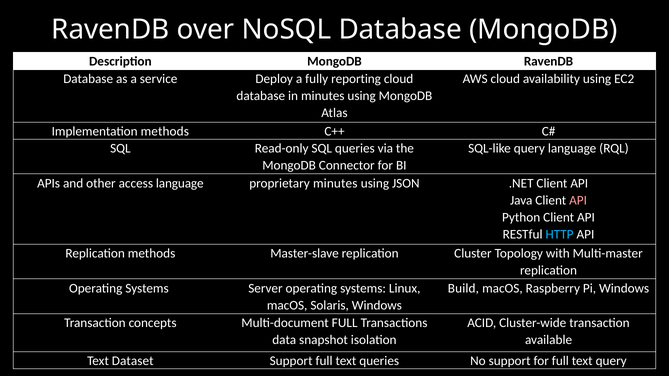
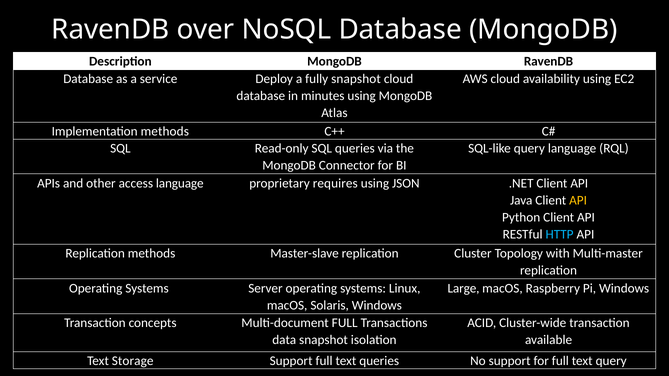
fully reporting: reporting -> snapshot (356, 79)
proprietary minutes: minutes -> requires (335, 183)
API colour: pink -> yellow (578, 200)
Build: Build -> Large (464, 288)
Dataset: Dataset -> Storage (133, 361)
